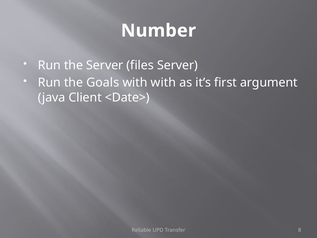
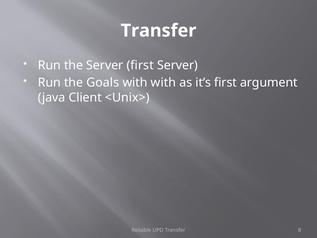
Number: Number -> Transfer (159, 31)
Server files: files -> first (140, 65)
<Date>: <Date> -> <Unix> (127, 97)
